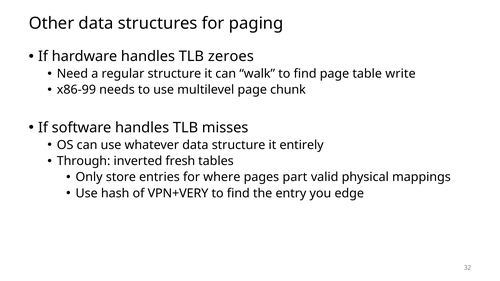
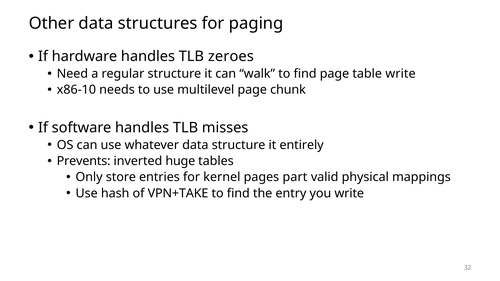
x86-99: x86-99 -> x86-10 (76, 90)
Through: Through -> Prevents (84, 161)
fresh: fresh -> huge (180, 161)
where: where -> kernel (222, 177)
VPN+VERY: VPN+VERY -> VPN+TAKE (178, 193)
you edge: edge -> write (349, 193)
